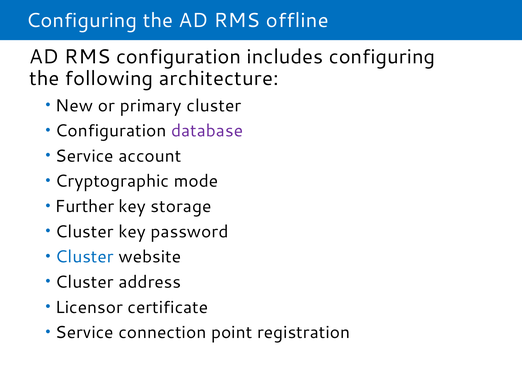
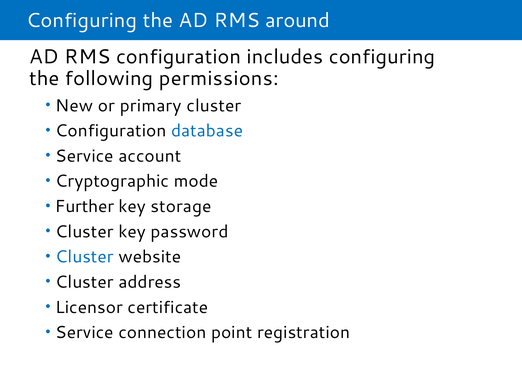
offline: offline -> around (298, 21)
architecture: architecture -> permissions (219, 79)
database colour: purple -> blue (207, 131)
